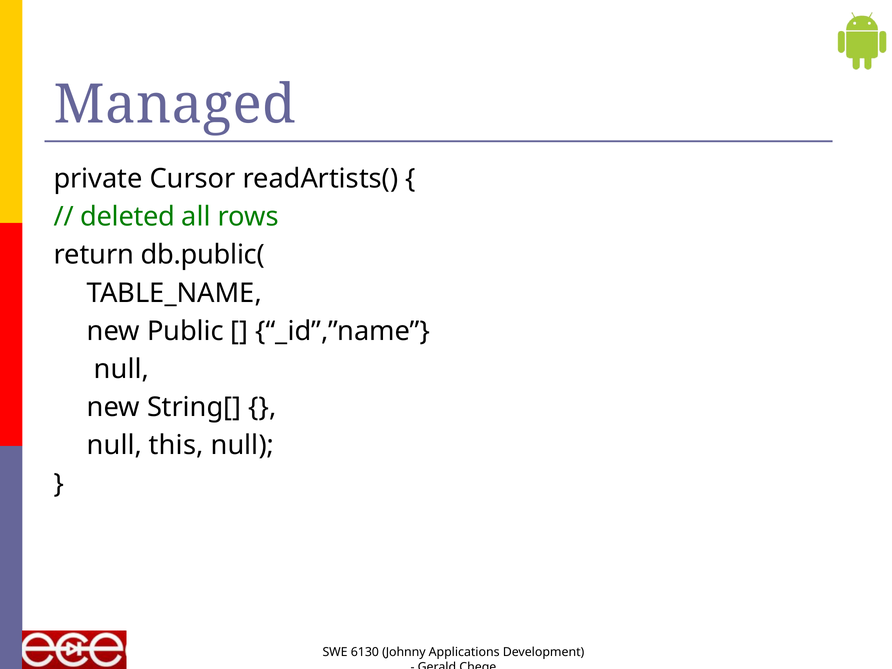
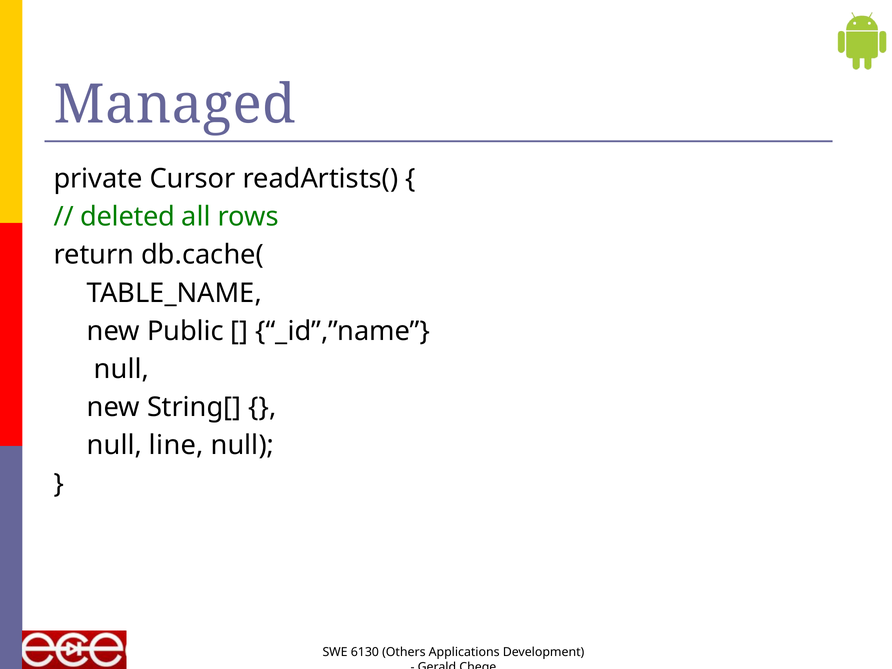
db.public(: db.public( -> db.cache( (203, 255)
this: this -> line (176, 446)
Johnny: Johnny -> Others (404, 652)
